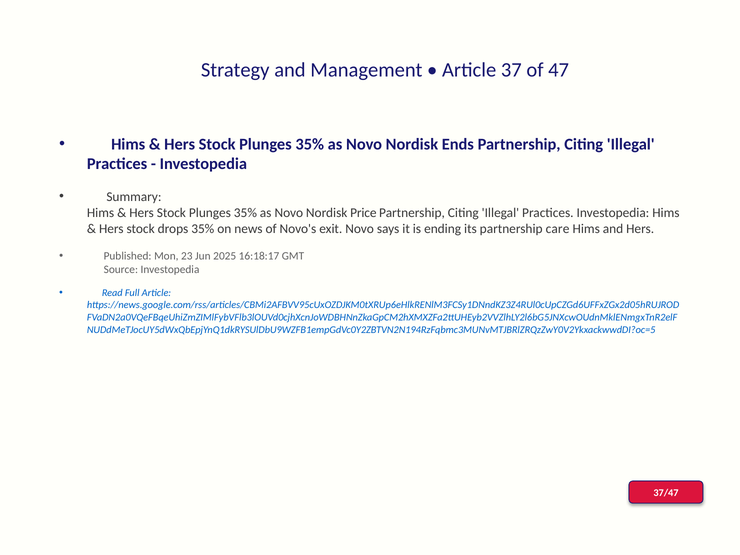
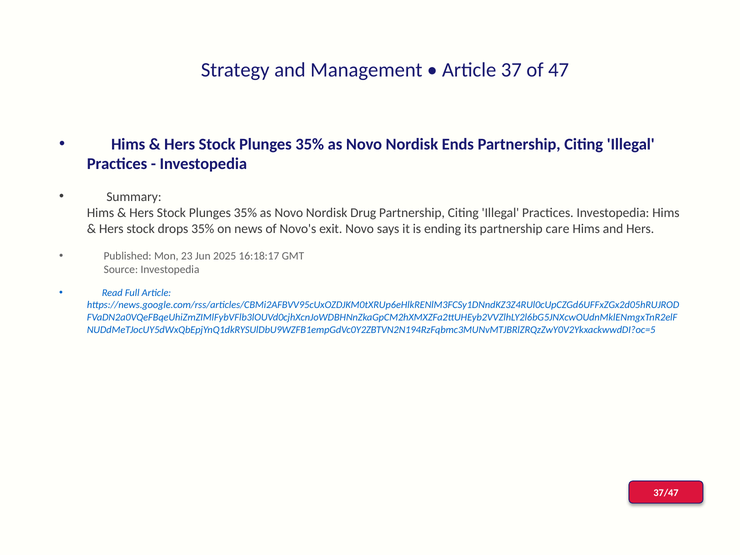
Price: Price -> Drug (363, 213)
